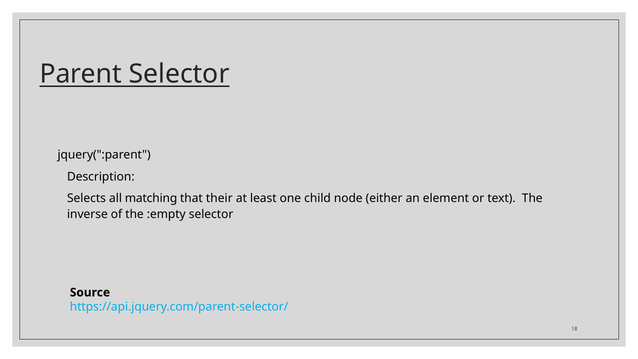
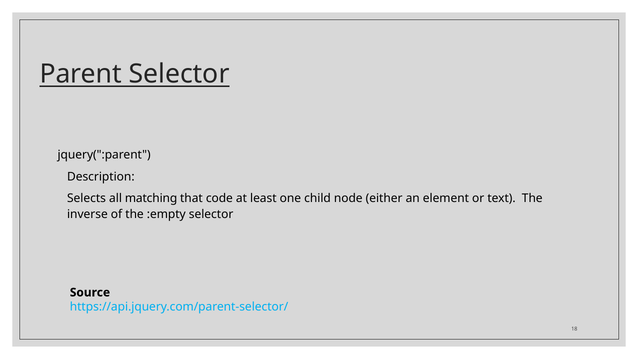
their: their -> code (219, 198)
